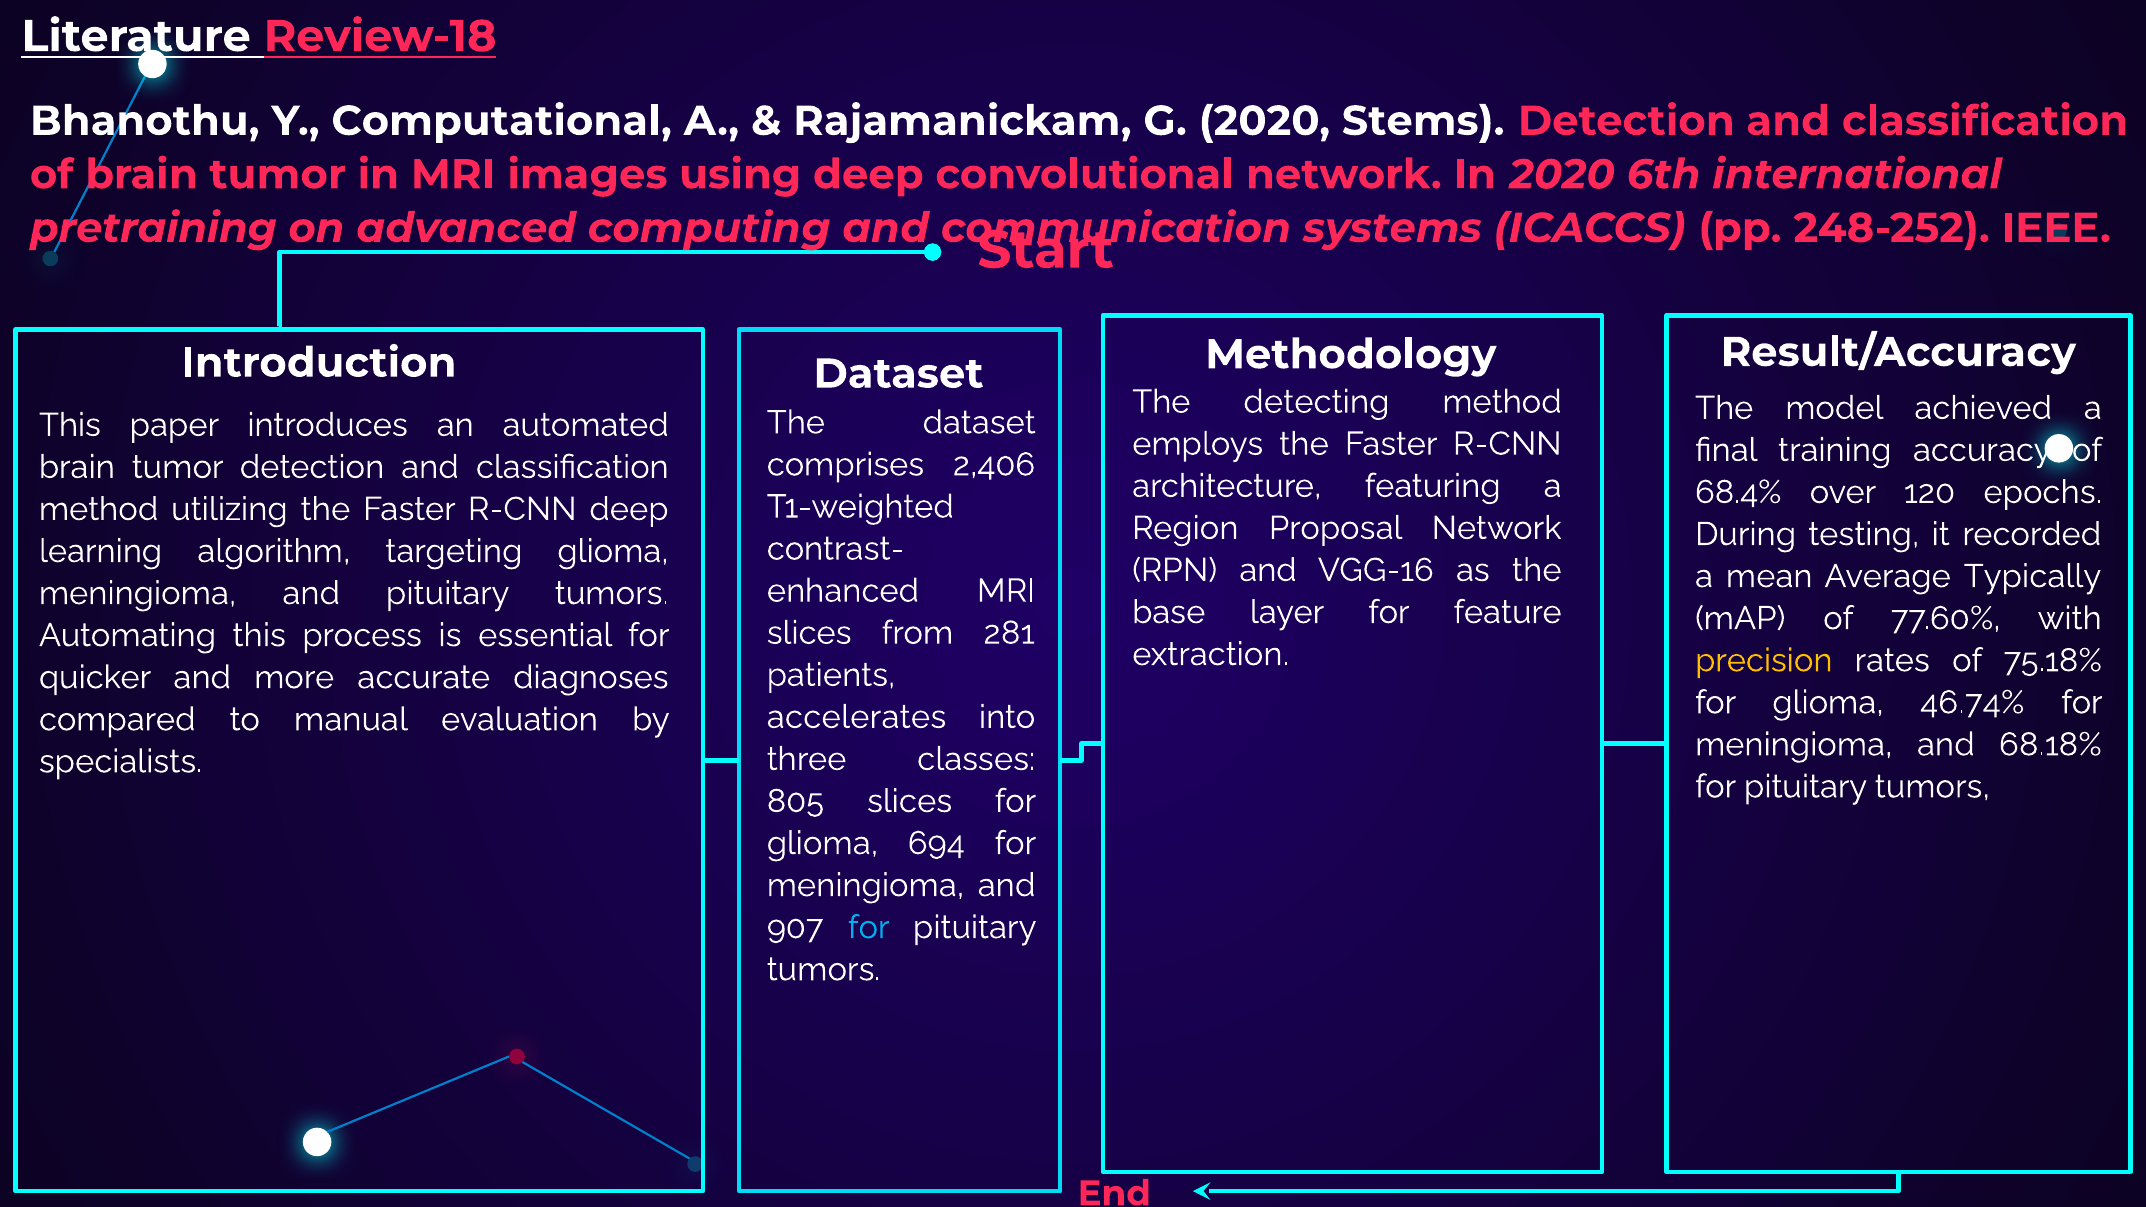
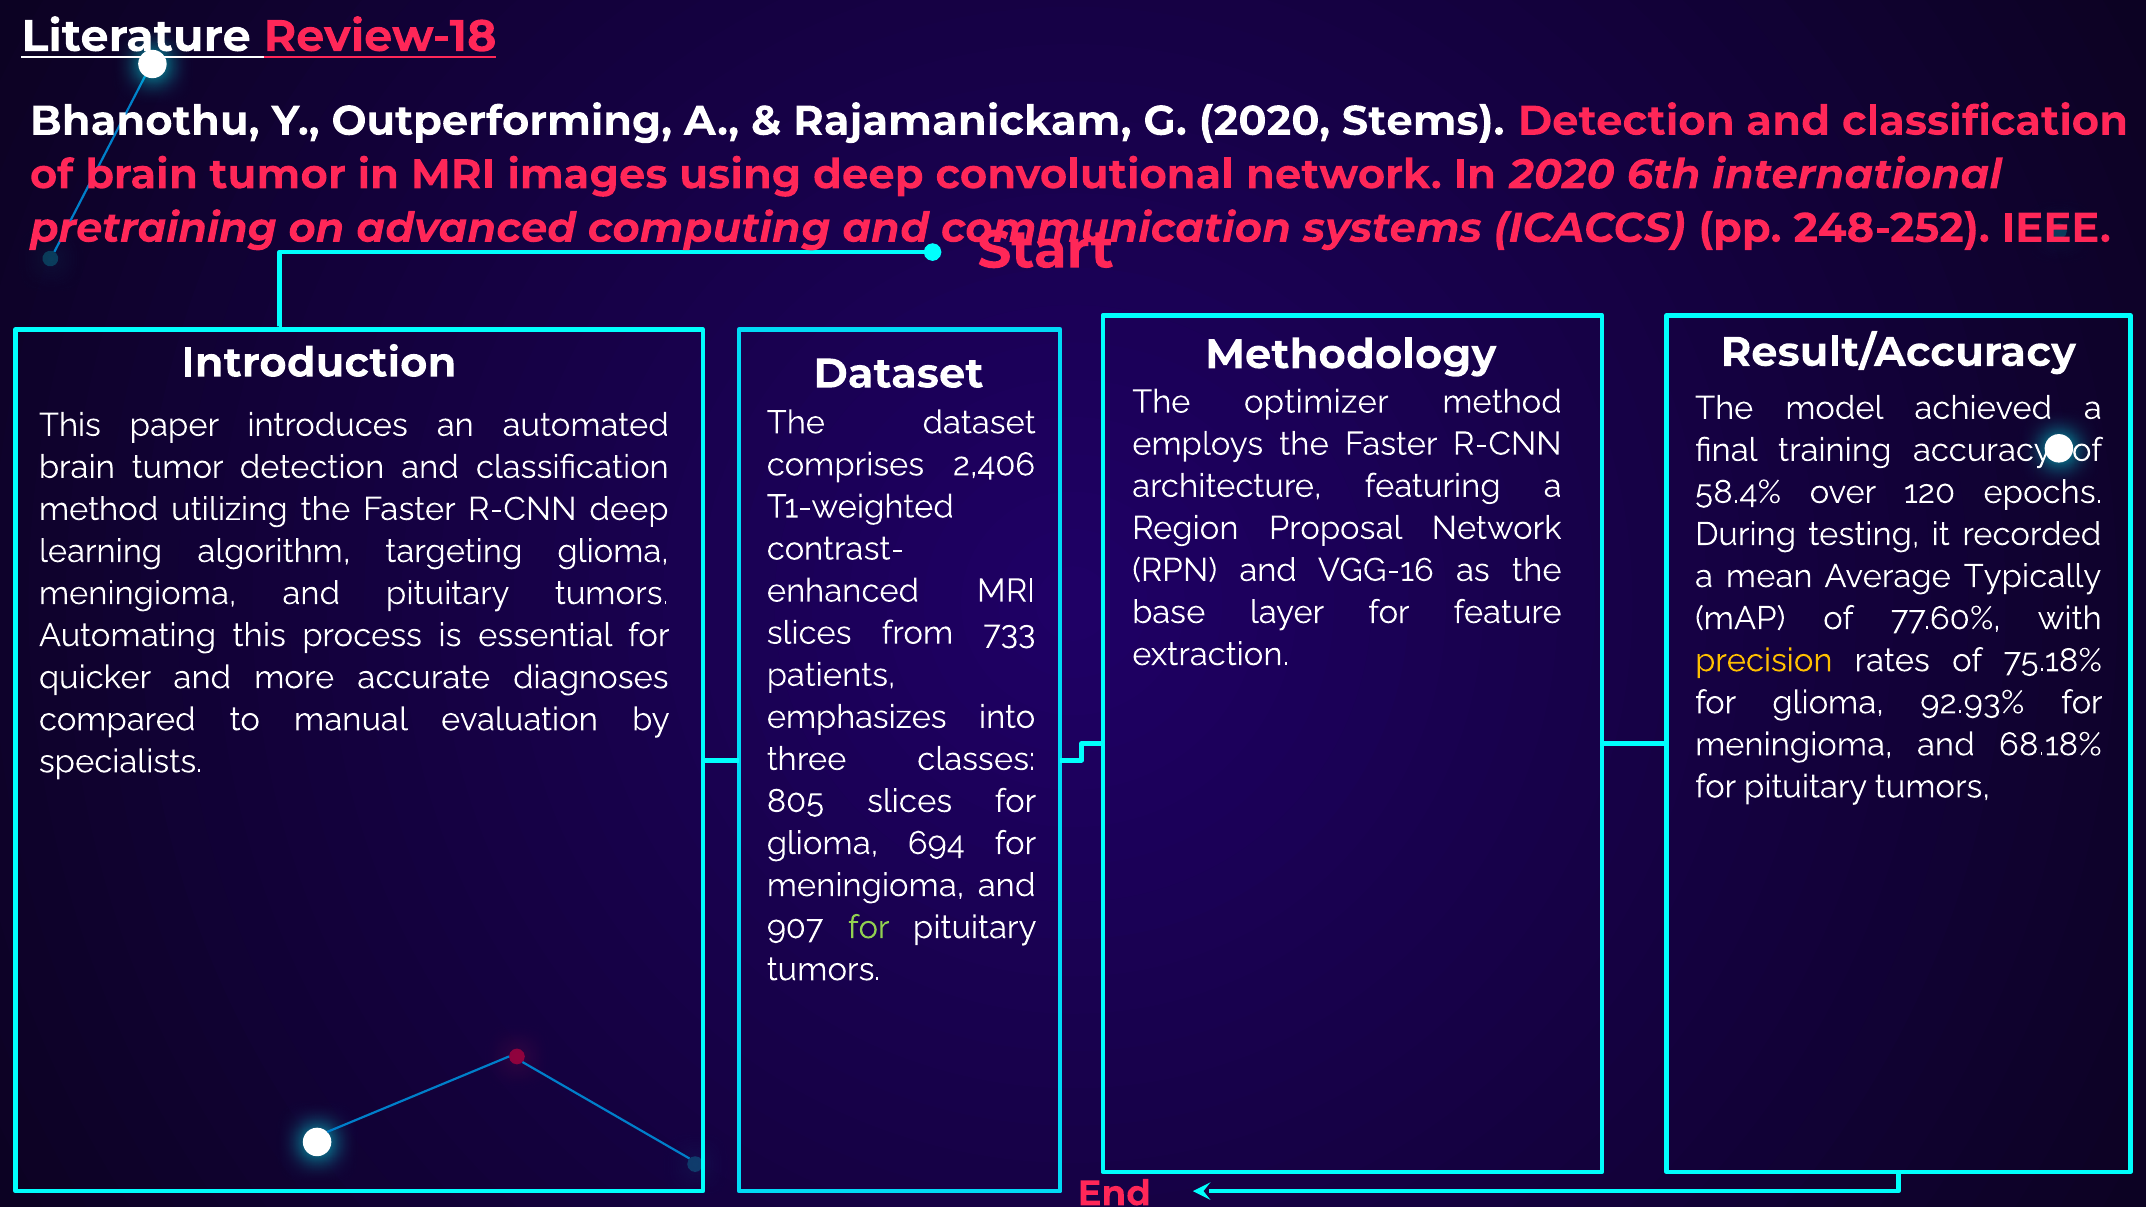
Computational: Computational -> Outperforming (502, 121)
detecting: detecting -> optimizer (1316, 402)
68.4%: 68.4% -> 58.4% (1738, 492)
281: 281 -> 733 (1009, 633)
46.74%: 46.74% -> 92.93% (1972, 703)
accelerates: accelerates -> emphasizes (857, 717)
for colour: light blue -> light green (869, 928)
